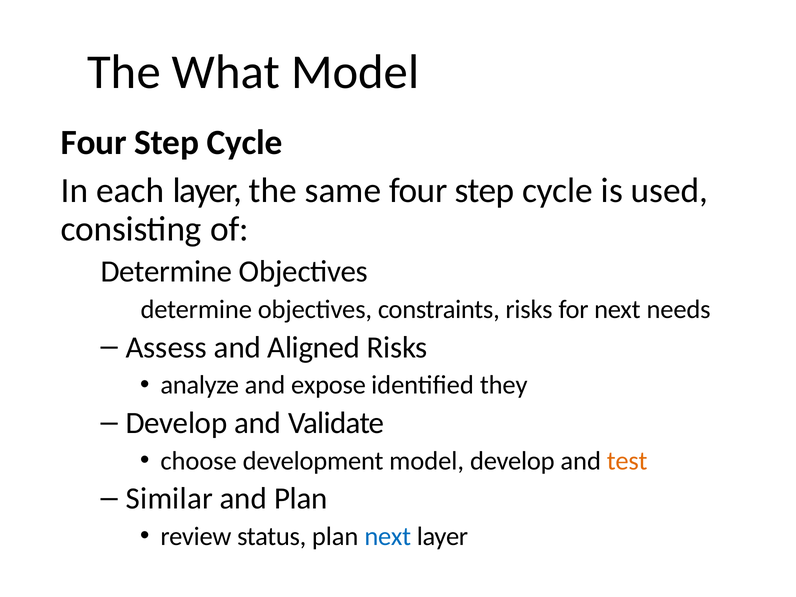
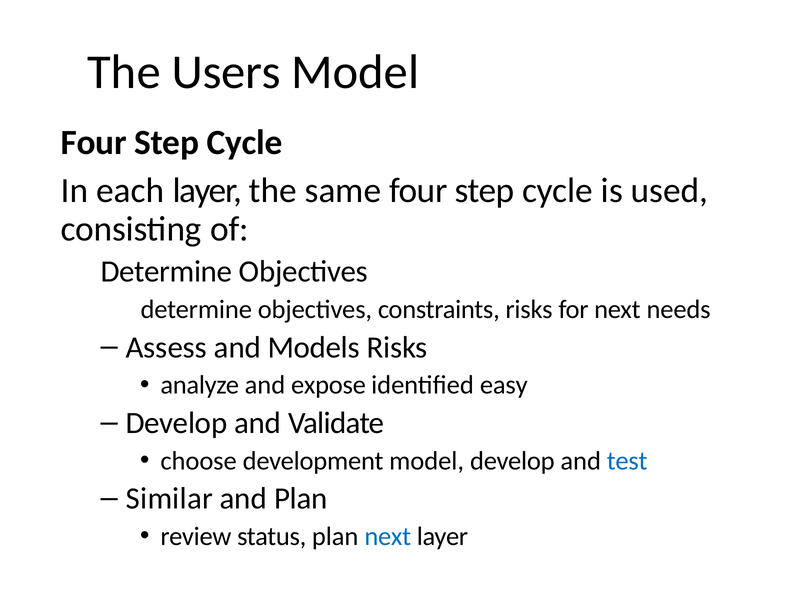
What: What -> Users (226, 72)
Aligned: Aligned -> Models (314, 347)
they: they -> easy (504, 385)
test colour: orange -> blue (627, 461)
